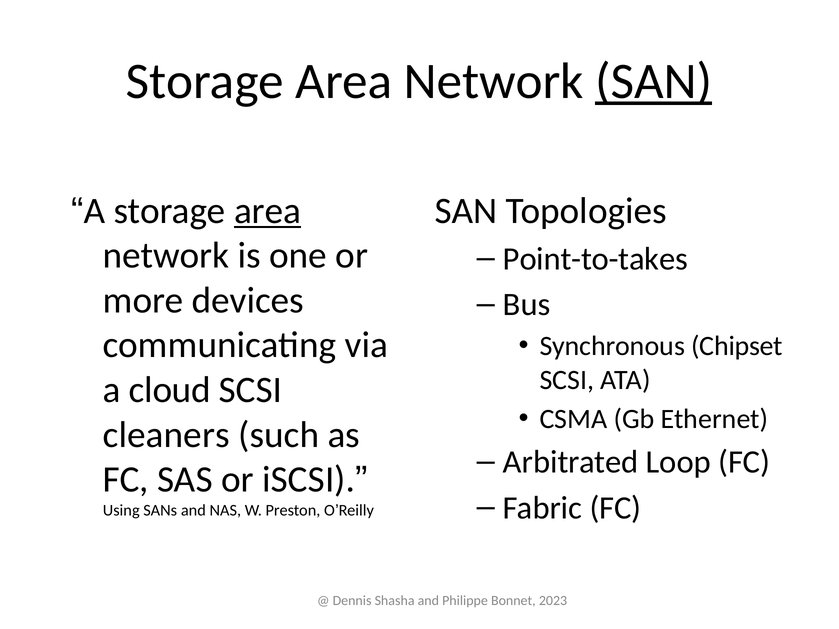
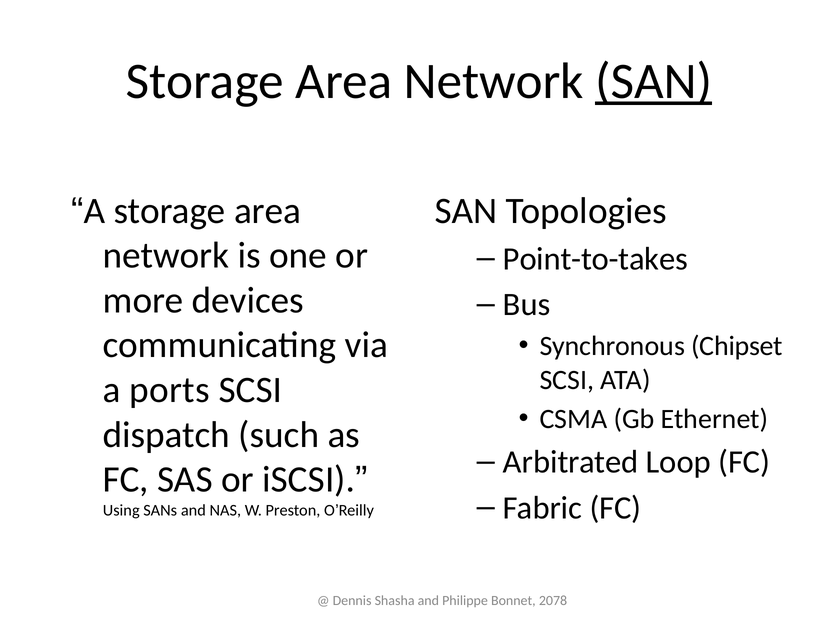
area underline: present -> none (268, 211)
cloud: cloud -> ports (169, 390)
cleaners: cleaners -> dispatch (166, 435)
2023: 2023 -> 2078 (553, 601)
